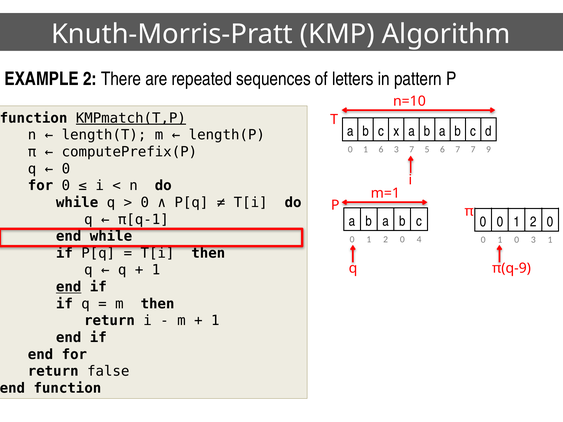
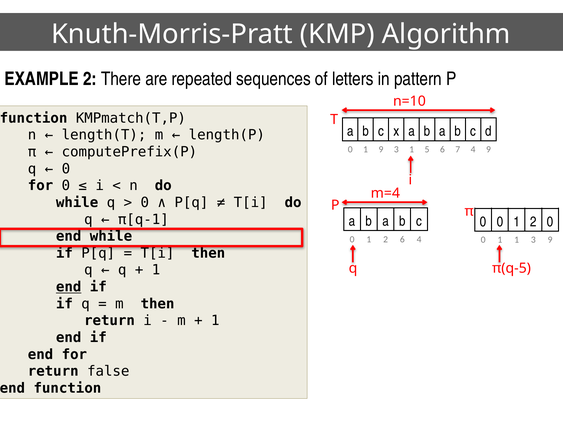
KMPmatch(T,P underline: present -> none (131, 118)
1 6: 6 -> 9 (381, 149)
3 7: 7 -> 1 (412, 149)
7 7: 7 -> 4 (473, 149)
m=1: m=1 -> m=4 (385, 193)
0: 0 -> 6 (402, 239)
0: 0 -> 1 (517, 240)
3 1: 1 -> 9 (550, 240)
π(q-9: π(q-9 -> π(q-5 (512, 268)
